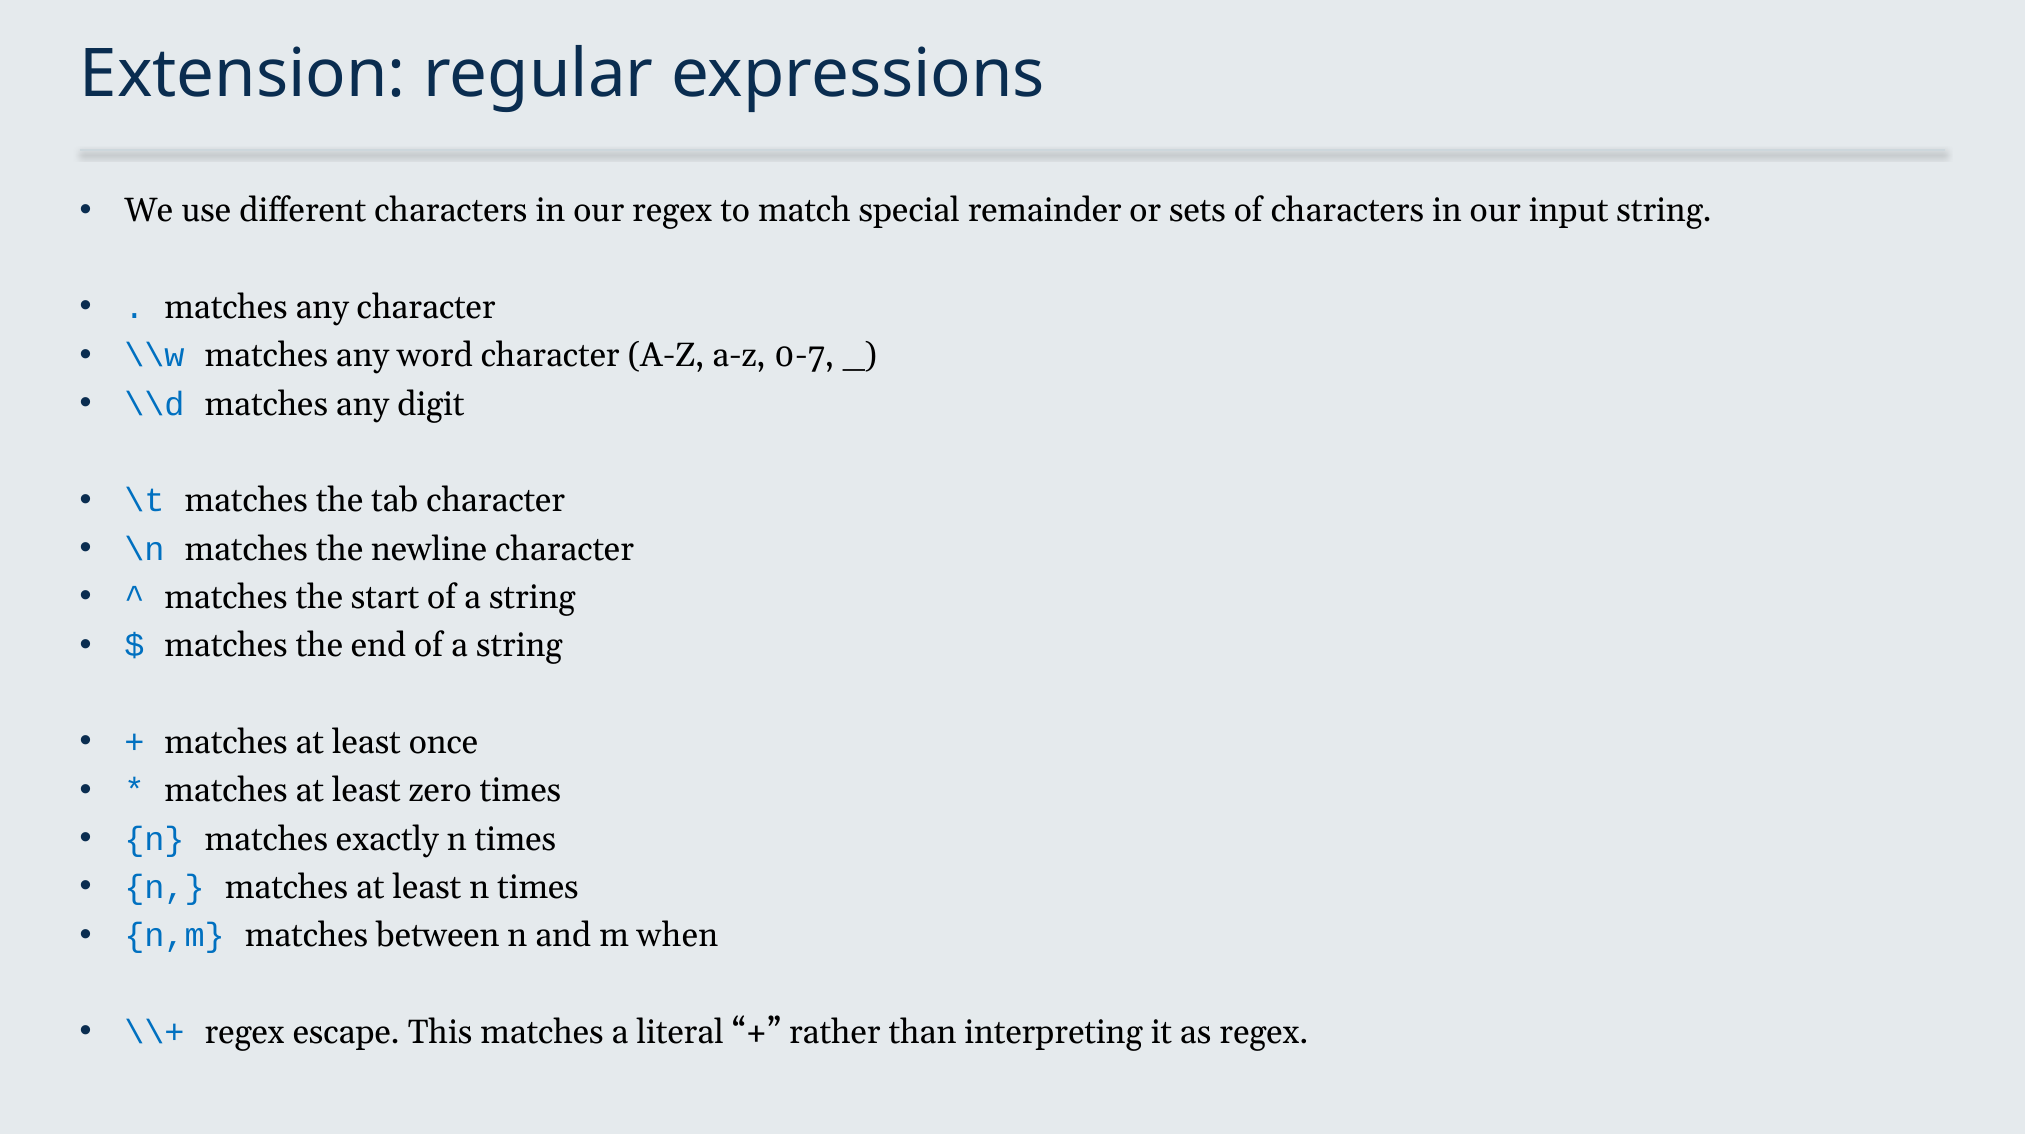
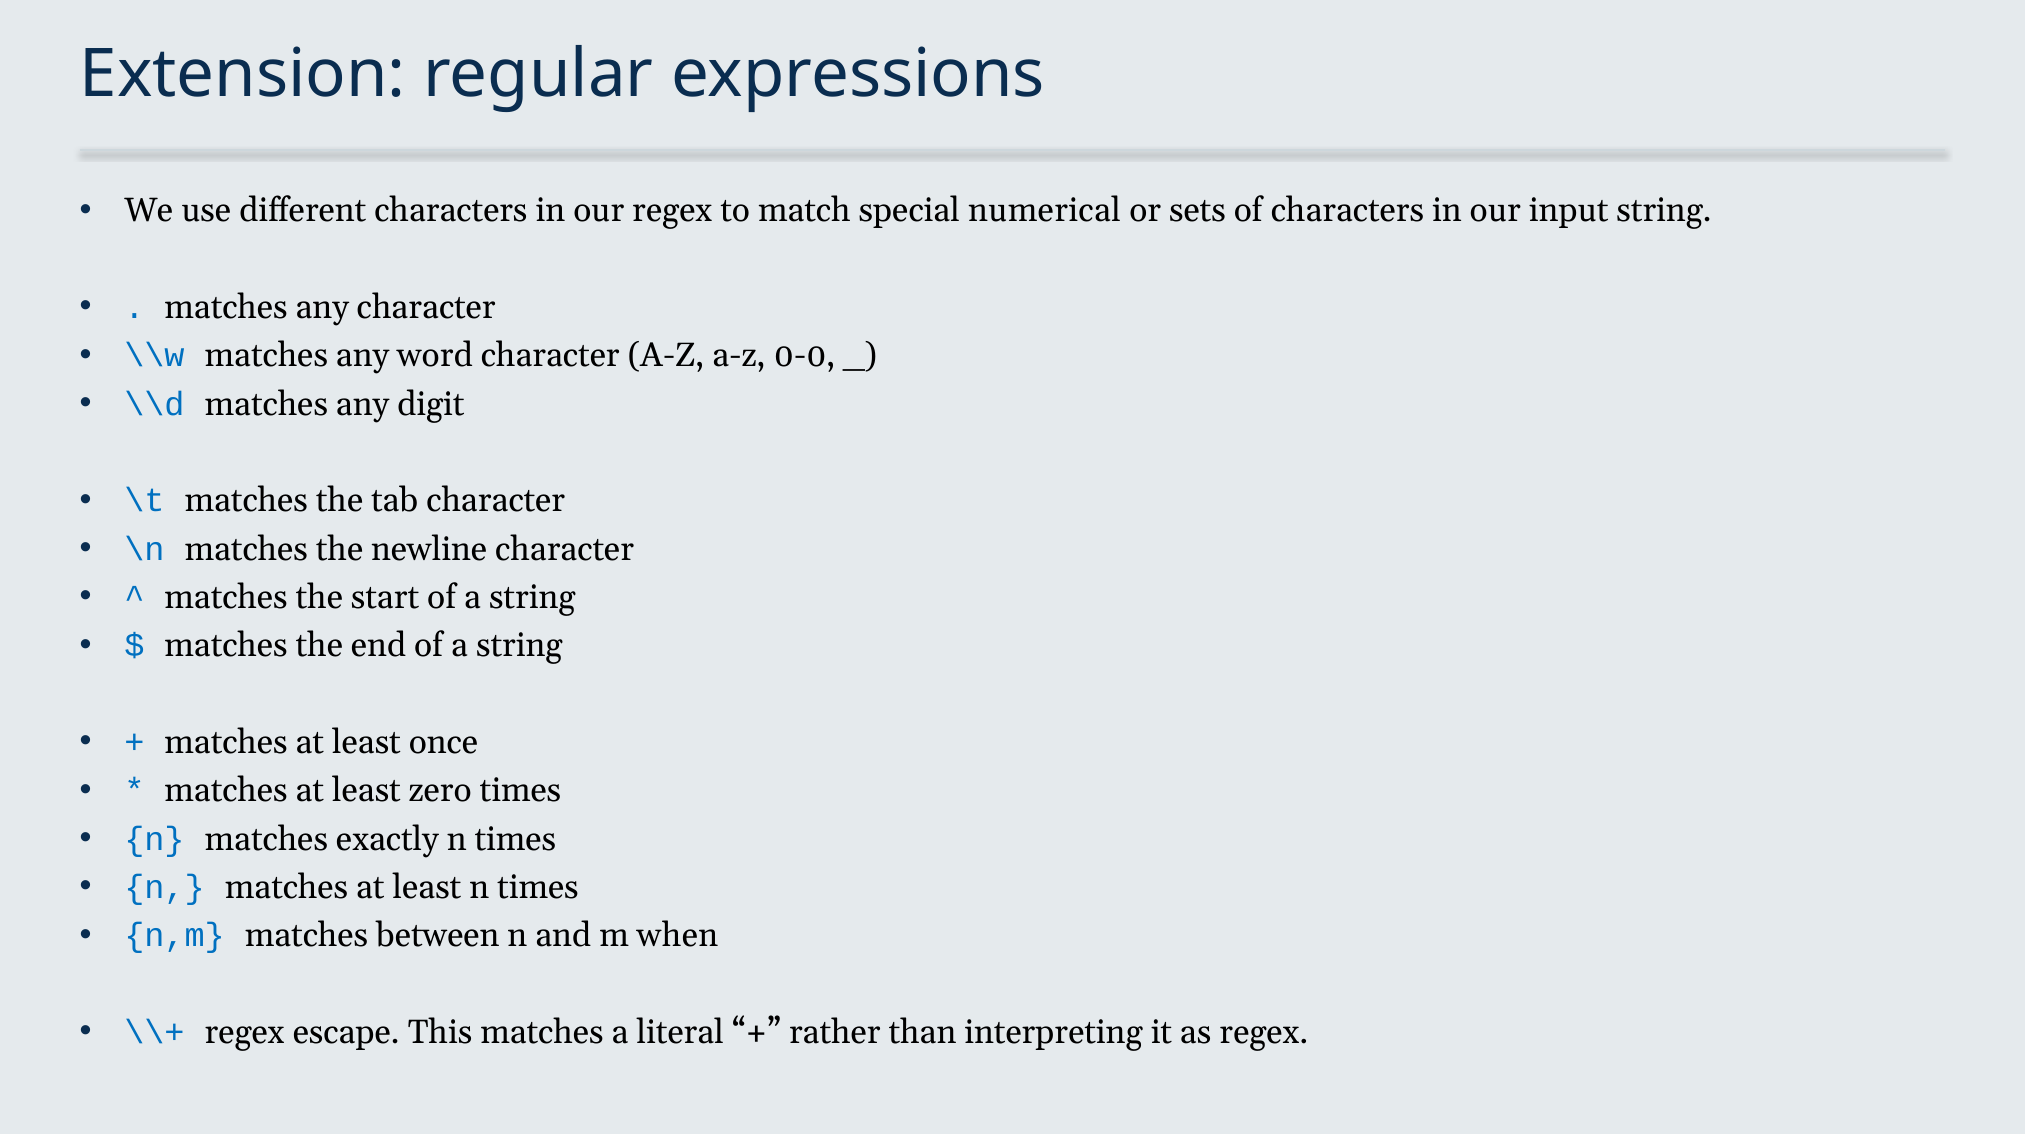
remainder: remainder -> numerical (1044, 211)
0-7: 0-7 -> 0-0 (805, 356)
